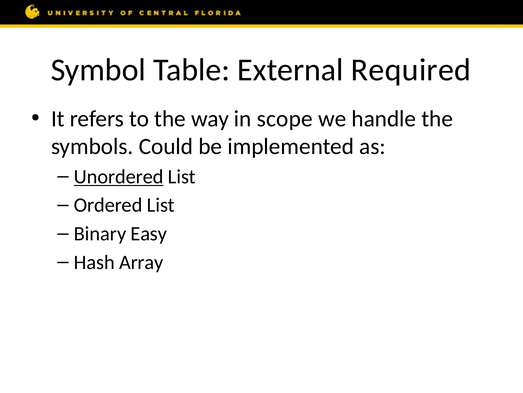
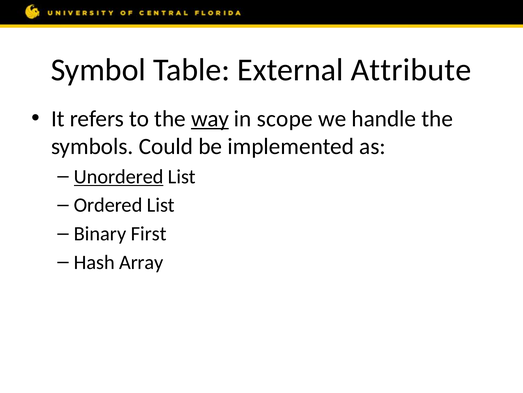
Required: Required -> Attribute (411, 70)
way underline: none -> present (210, 118)
Easy: Easy -> First (149, 233)
